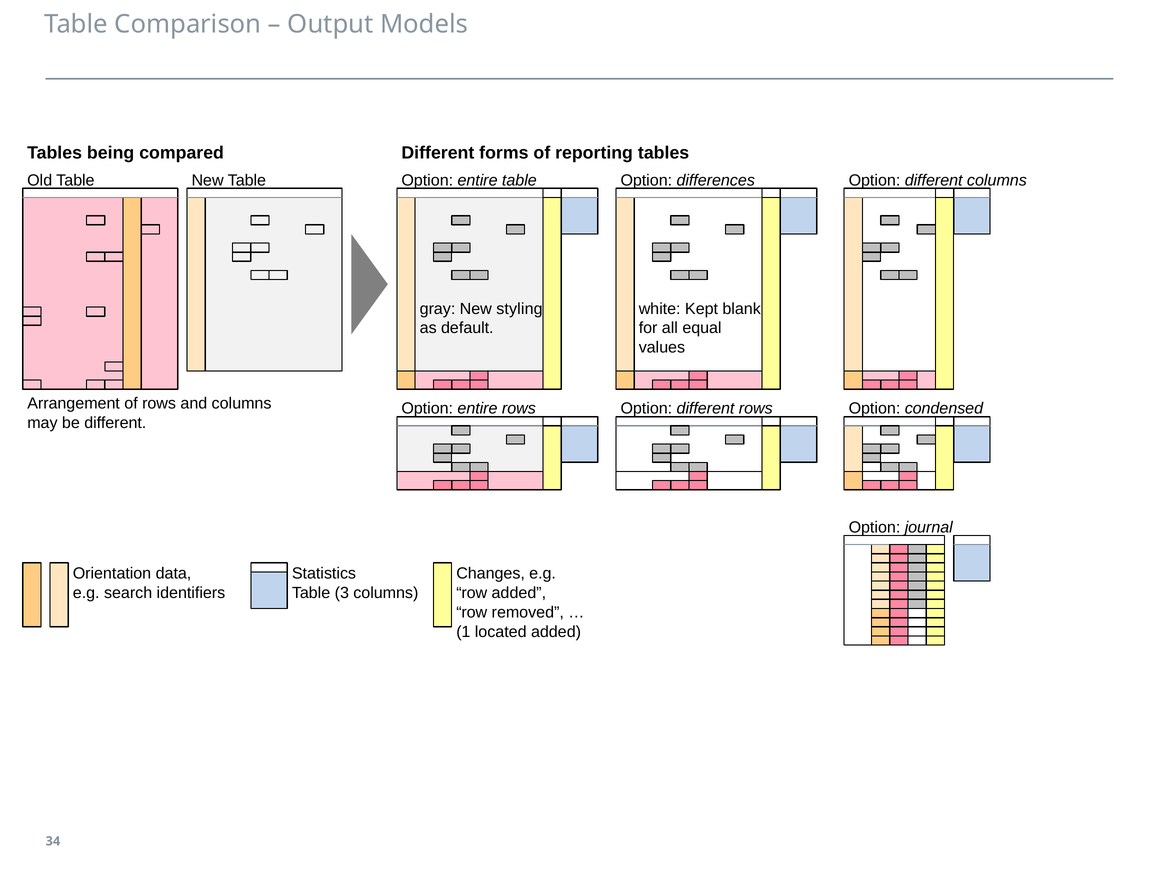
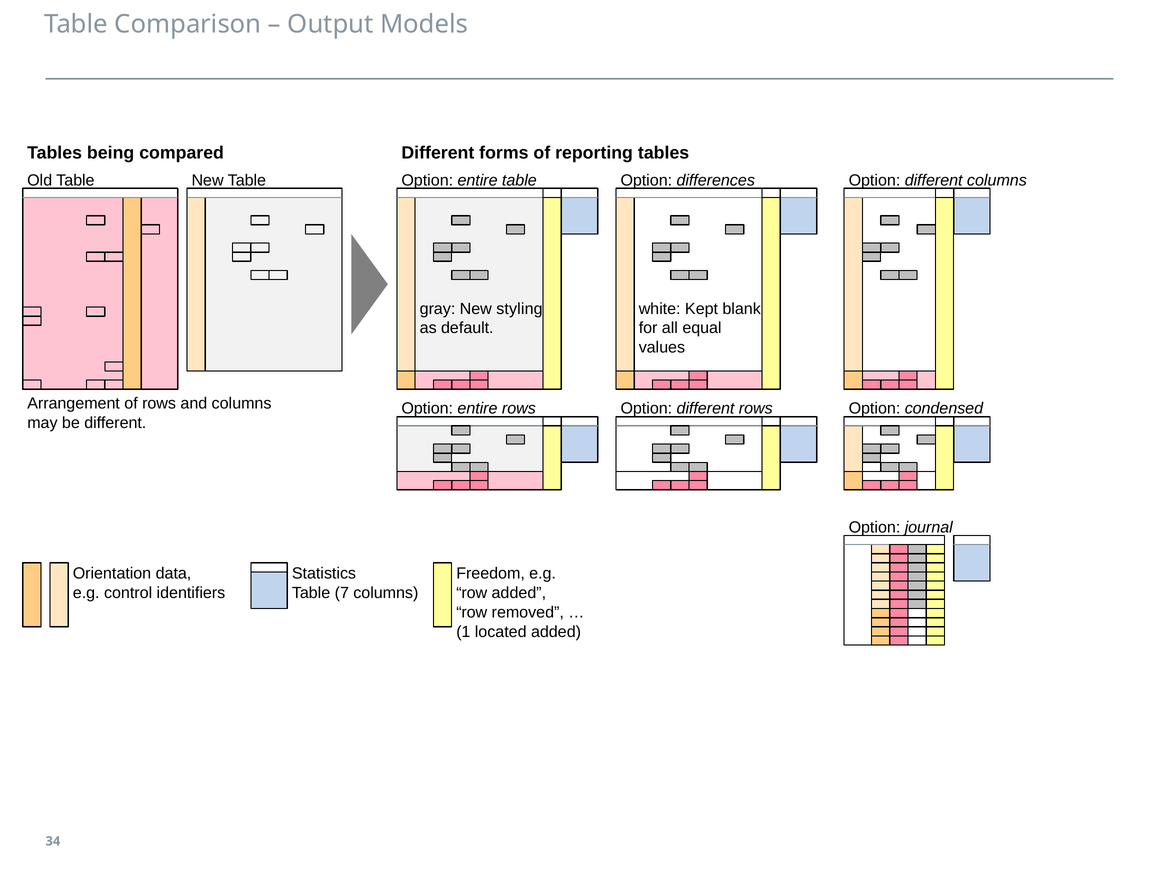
Changes: Changes -> Freedom (491, 573)
search: search -> control (128, 592)
3: 3 -> 7 (342, 592)
